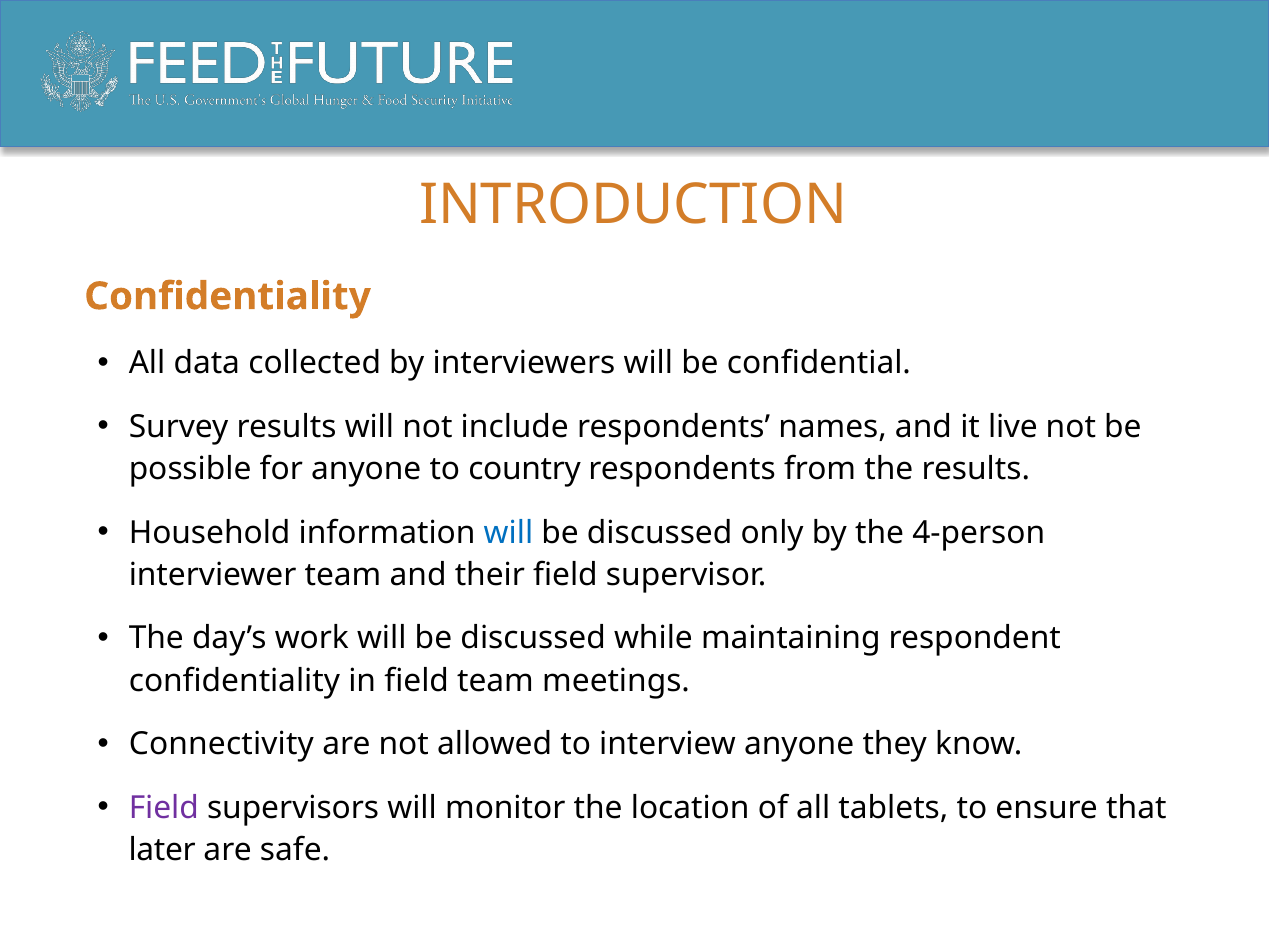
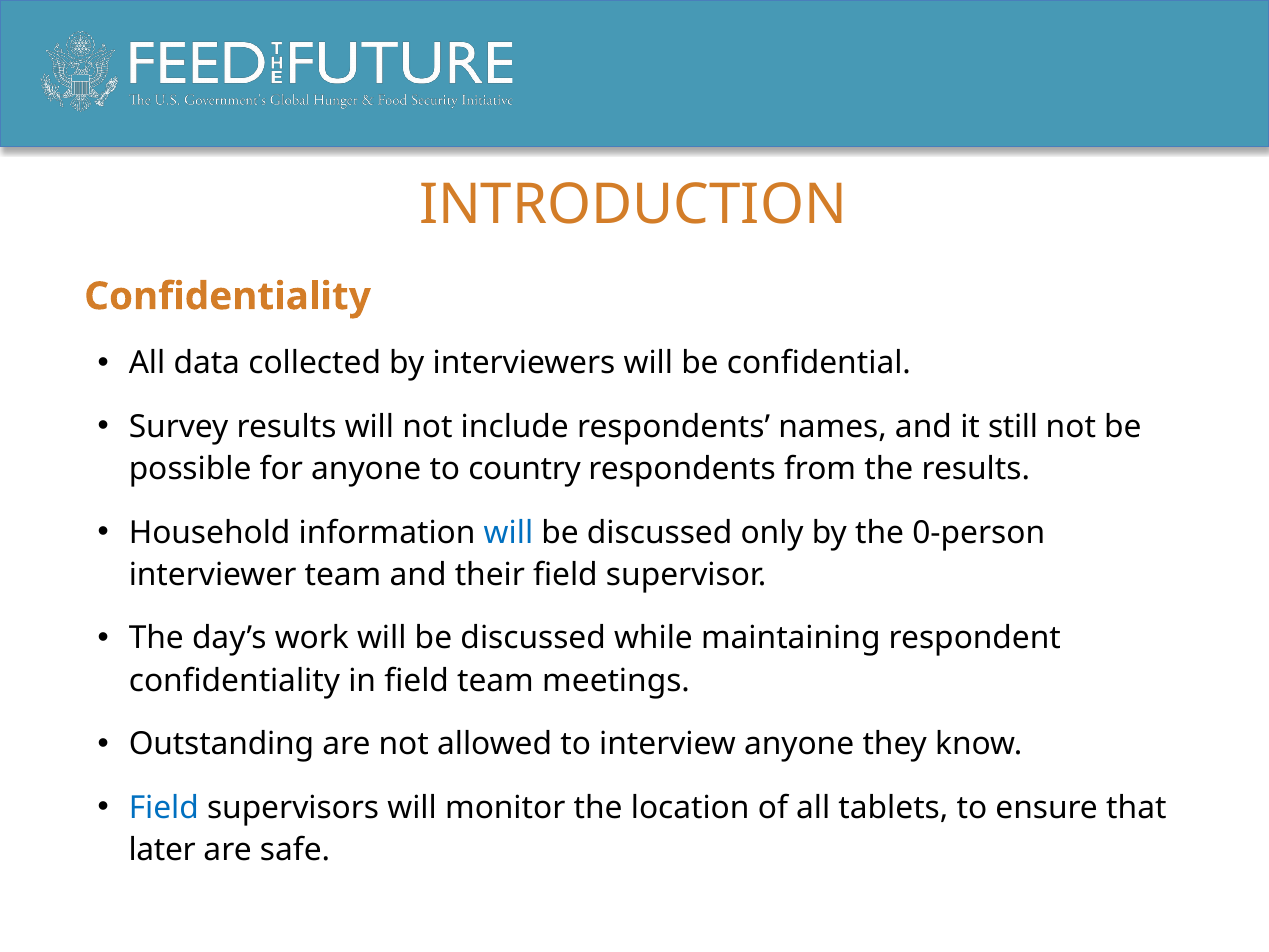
live: live -> still (1013, 427)
4-person: 4-person -> 0-person (979, 533)
Connectivity: Connectivity -> Outstanding (222, 744)
Field colour: purple -> blue (164, 807)
